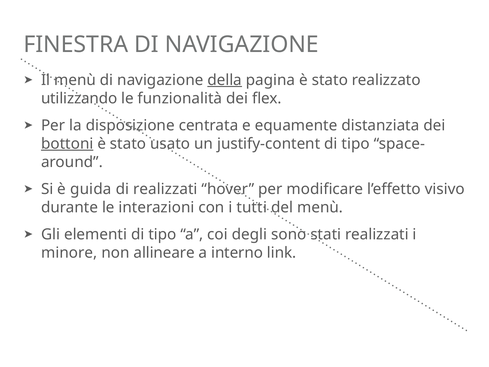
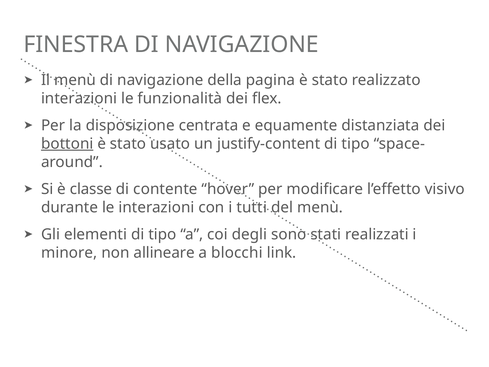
della underline: present -> none (225, 80)
utilizzando: utilizzando -> interazioni (79, 98)
guida: guida -> classe (91, 189)
di realizzati: realizzati -> contente (165, 189)
interno: interno -> blocchi (237, 252)
